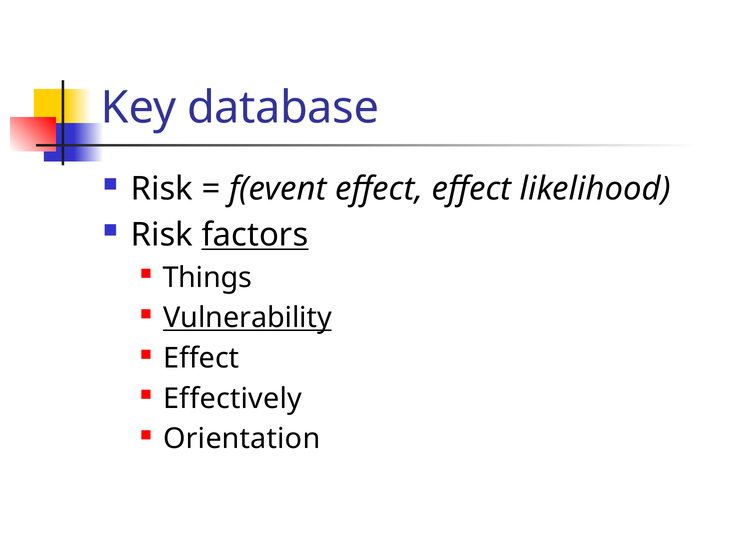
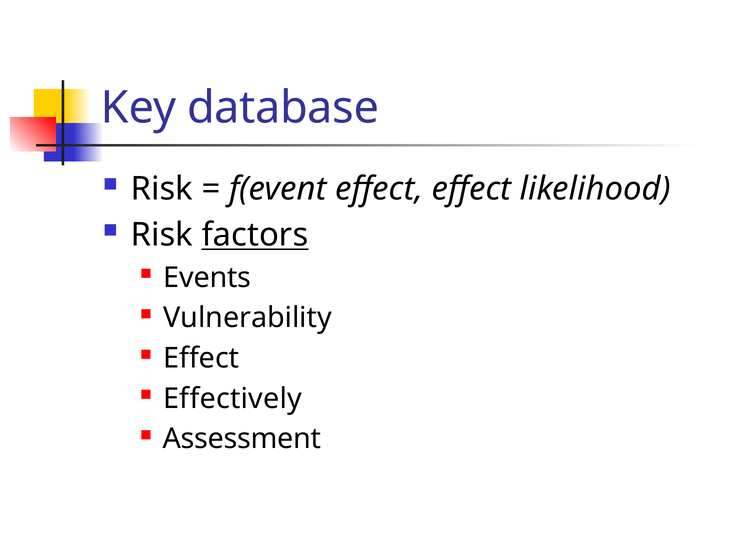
Things: Things -> Events (207, 278)
Vulnerability underline: present -> none (248, 318)
Orientation: Orientation -> Assessment (242, 439)
